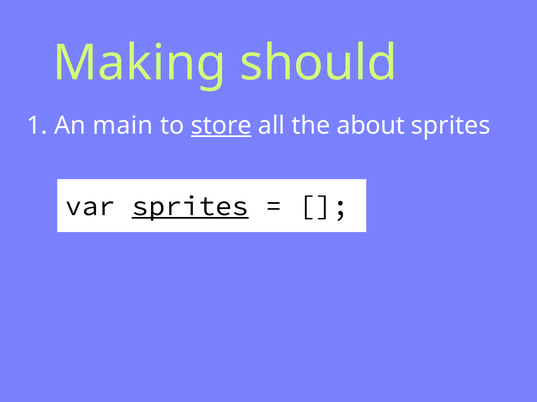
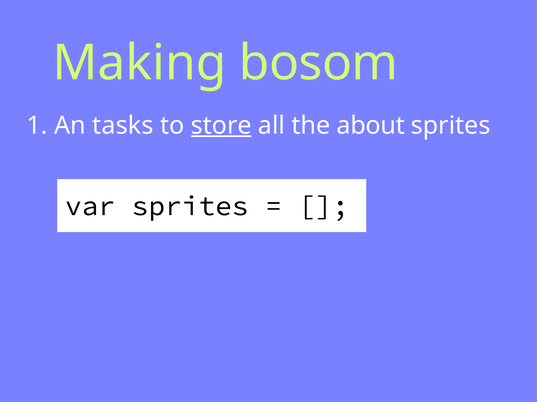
should: should -> bosom (319, 63)
main: main -> tasks (123, 126)
sprites underline: present -> none (190, 206)
